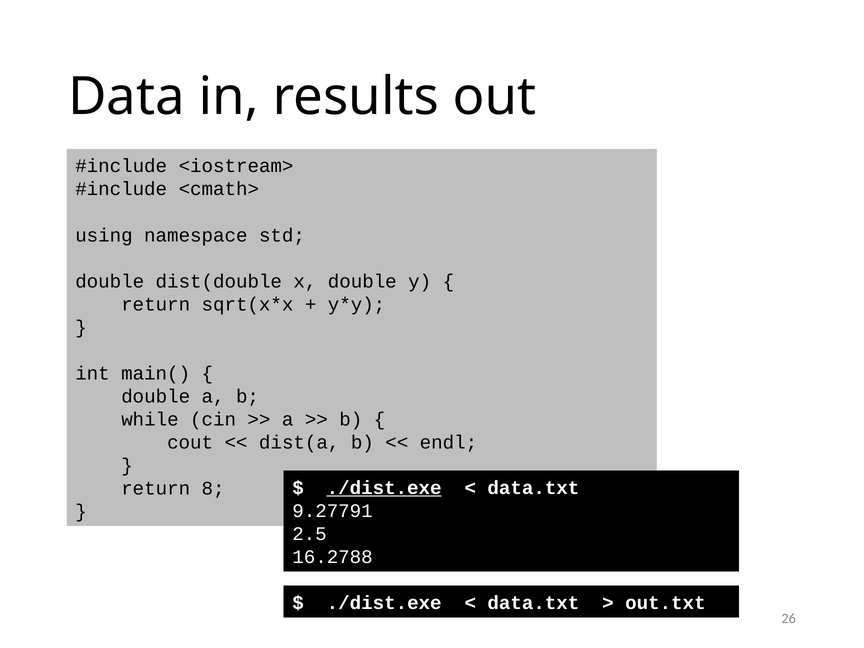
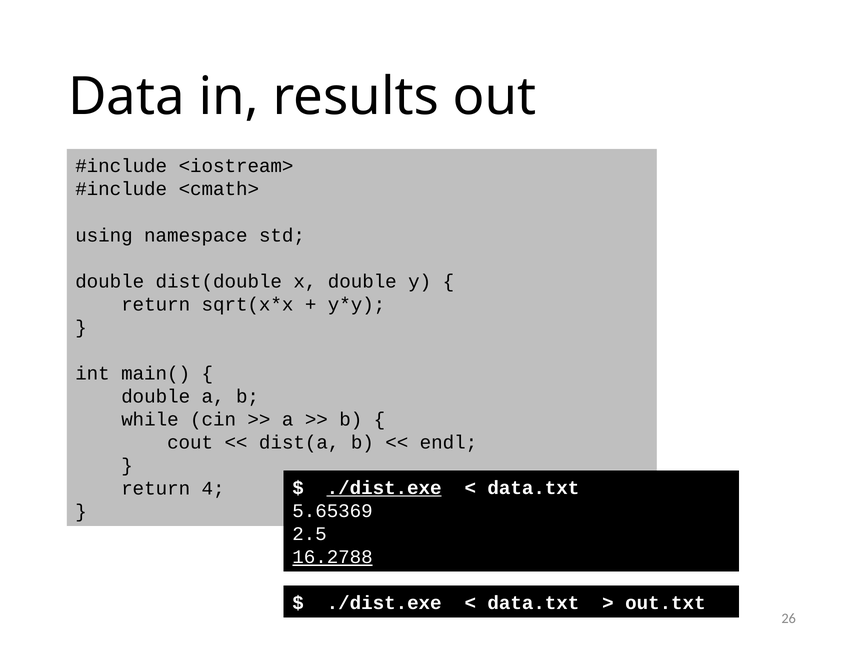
8: 8 -> 4 (213, 488)
9.27791: 9.27791 -> 5.65369 (333, 511)
16.2788 underline: none -> present (333, 557)
